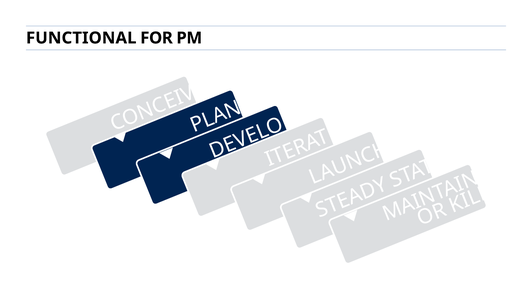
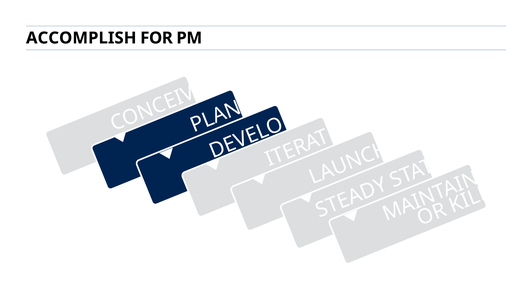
FUNCTIONAL: FUNCTIONAL -> ACCOMPLISH (81, 38)
